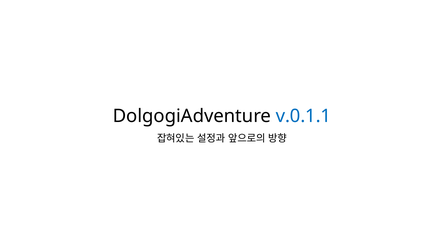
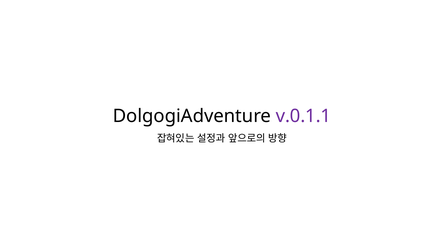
v.0.1.1 colour: blue -> purple (303, 116)
